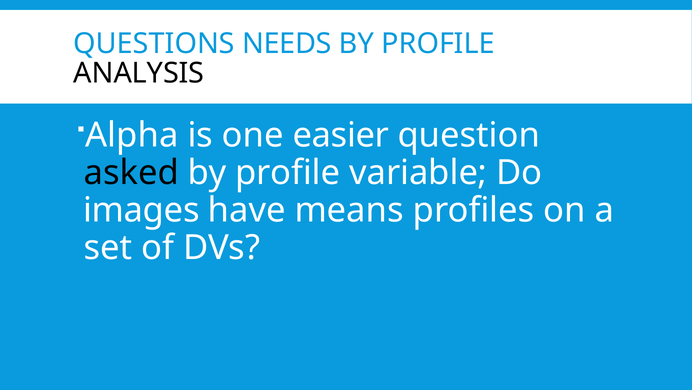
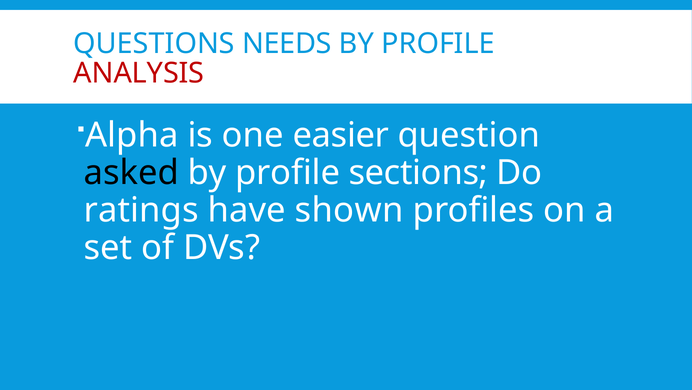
ANALYSIS colour: black -> red (139, 73)
variable: variable -> sections (418, 173)
images: images -> ratings (141, 210)
means: means -> shown (349, 210)
